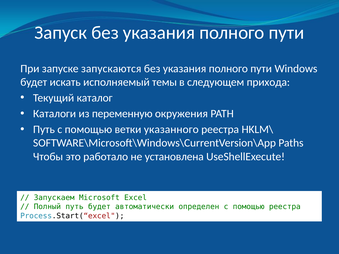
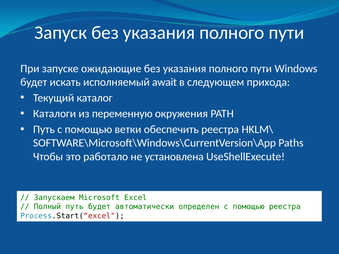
запускаются: запускаются -> ожидающие (111, 69)
темы: темы -> await (164, 82)
указанного: указанного -> обеспечить (171, 130)
